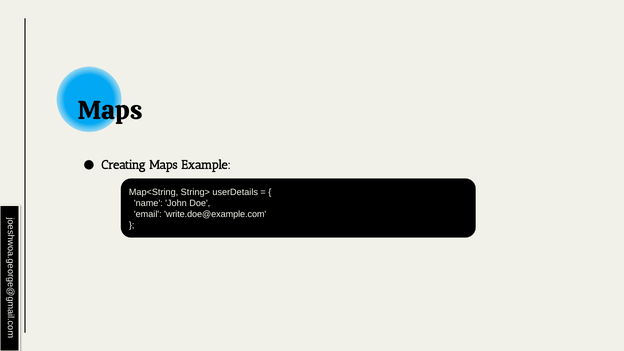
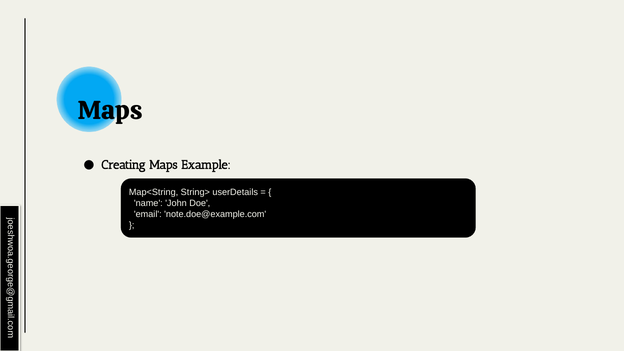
write.doe@example.com: write.doe@example.com -> note.doe@example.com (215, 214)
